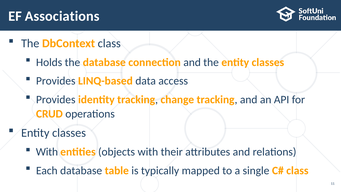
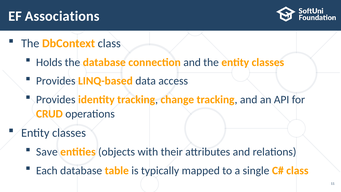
With: With -> Save (47, 152)
